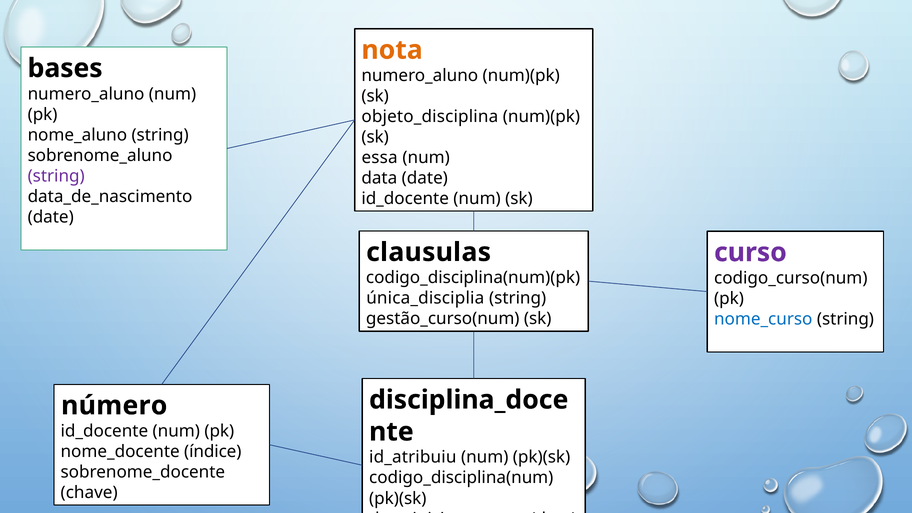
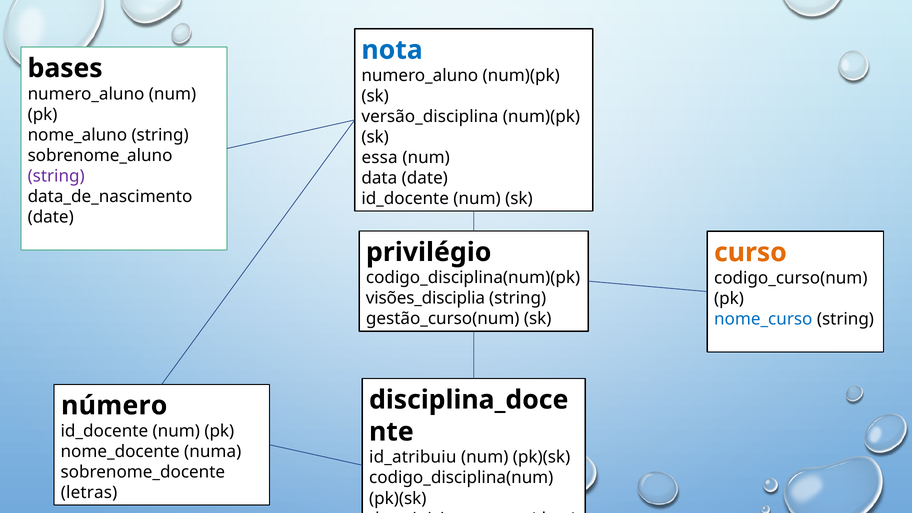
nota colour: orange -> blue (392, 50)
objeto_disciplina: objeto_disciplina -> versão_disciplina (430, 117)
clausulas: clausulas -> privilégio (429, 252)
curso colour: purple -> orange (750, 252)
única_disciplia: única_disciplia -> visões_disciplia (425, 298)
índice: índice -> numa (213, 452)
chave: chave -> letras (89, 493)
